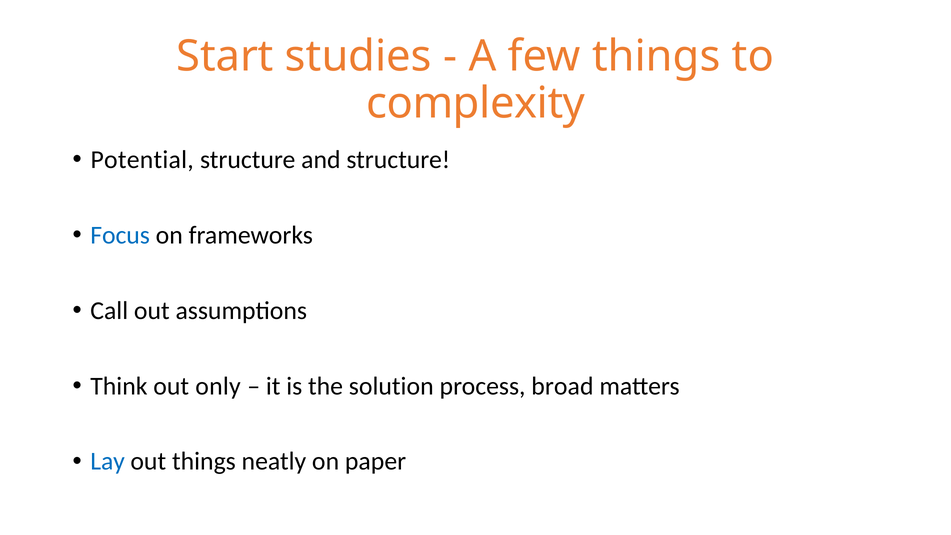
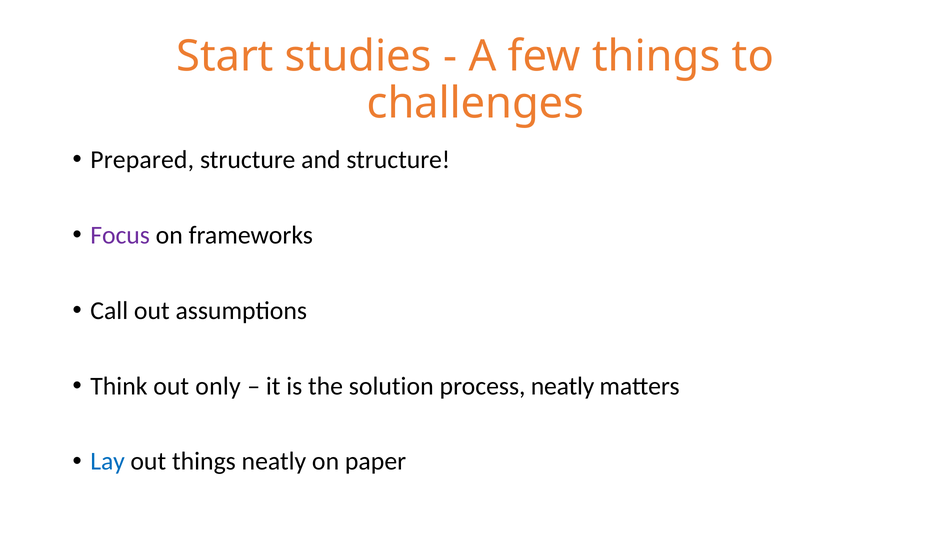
complexity: complexity -> challenges (475, 103)
Potential: Potential -> Prepared (142, 160)
Focus colour: blue -> purple (120, 235)
process broad: broad -> neatly (563, 386)
